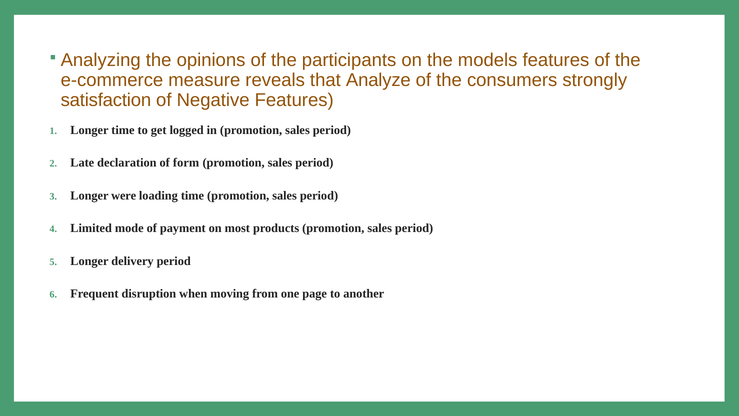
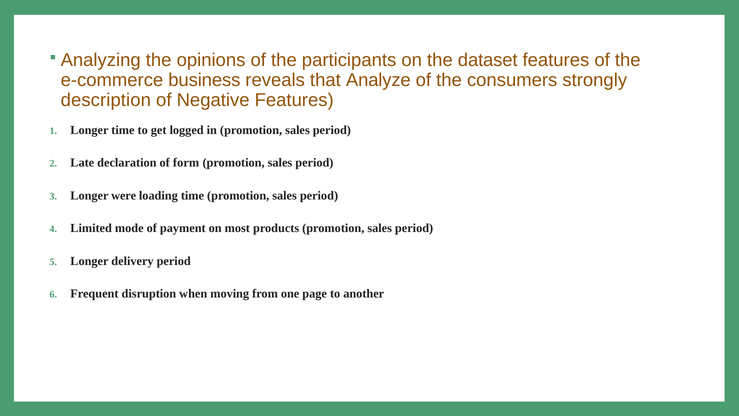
models: models -> dataset (488, 60)
measure: measure -> business (204, 80)
satisfaction: satisfaction -> description (106, 100)
